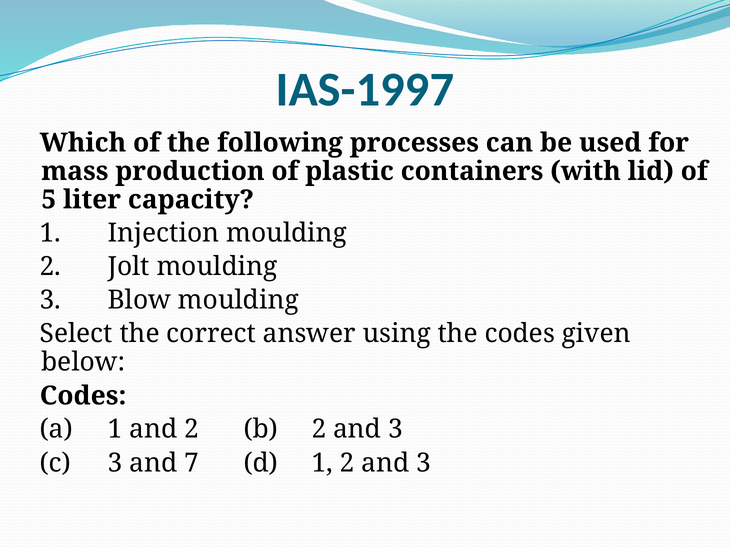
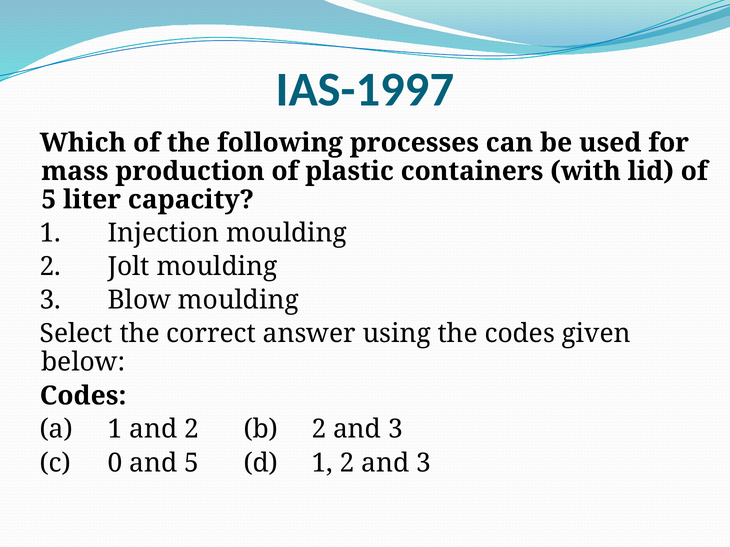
c 3: 3 -> 0 (115, 463)
and 7: 7 -> 5 (191, 463)
